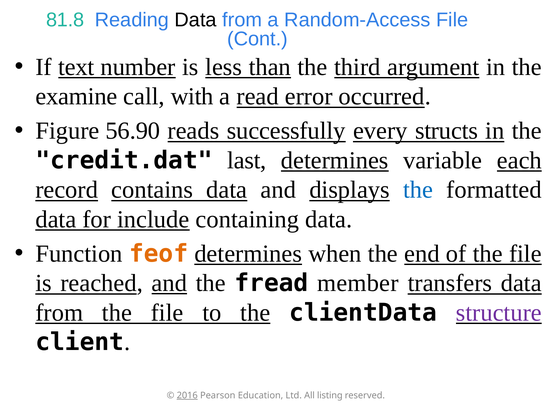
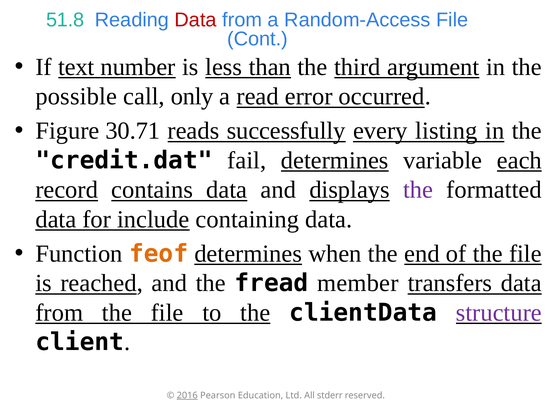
81.8: 81.8 -> 51.8 (65, 20)
Data colour: black -> red (196, 20)
examine: examine -> possible (76, 97)
with: with -> only (192, 97)
56.90: 56.90 -> 30.71 (133, 131)
structs: structs -> listing (446, 131)
last: last -> fail (247, 160)
the colour: blue -> purple (418, 190)
and underline: present -> none (169, 283)
listing: listing -> stderr (330, 395)
